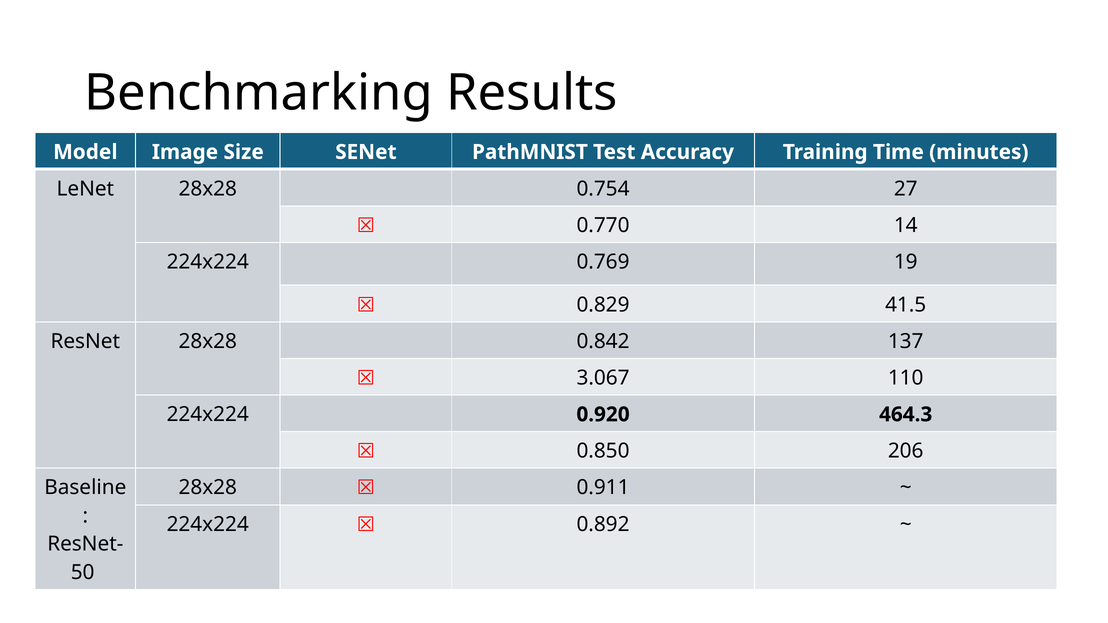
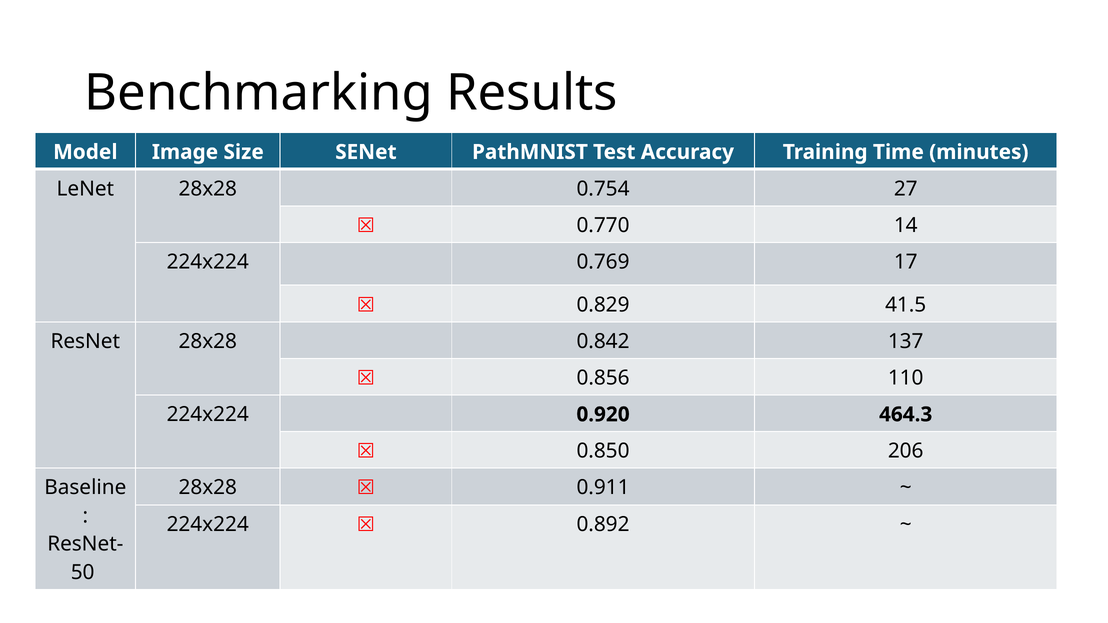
19: 19 -> 17 (906, 262)
3.067: 3.067 -> 0.856 (603, 378)
